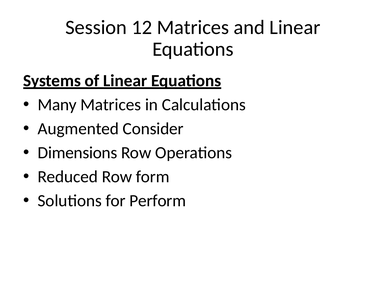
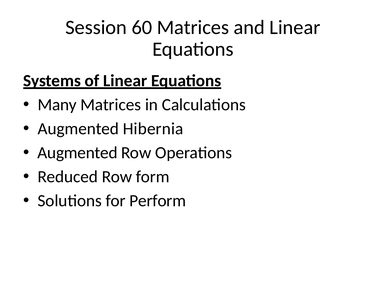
12: 12 -> 60 (142, 27)
Consider: Consider -> Hibernia (153, 129)
Dimensions: Dimensions -> Augmented (77, 153)
